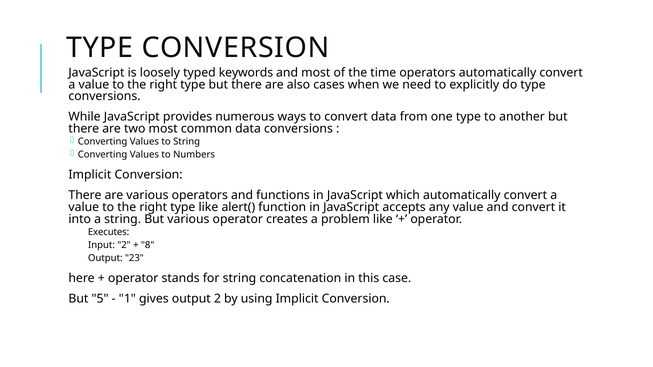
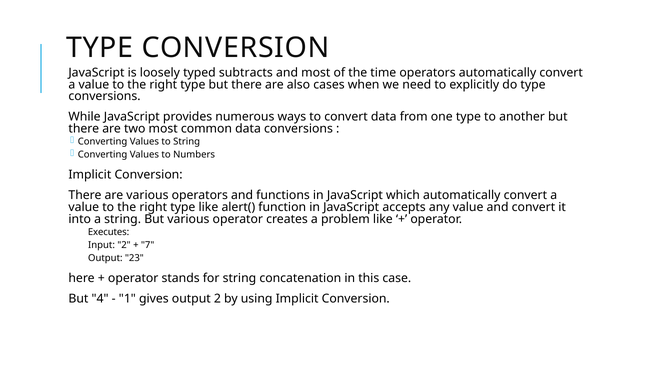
keywords: keywords -> subtracts (246, 73)
8: 8 -> 7 (148, 245)
5: 5 -> 4 (100, 299)
